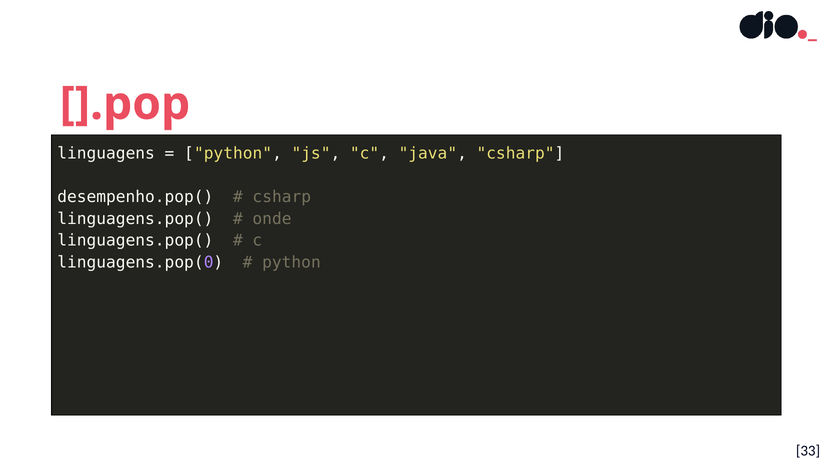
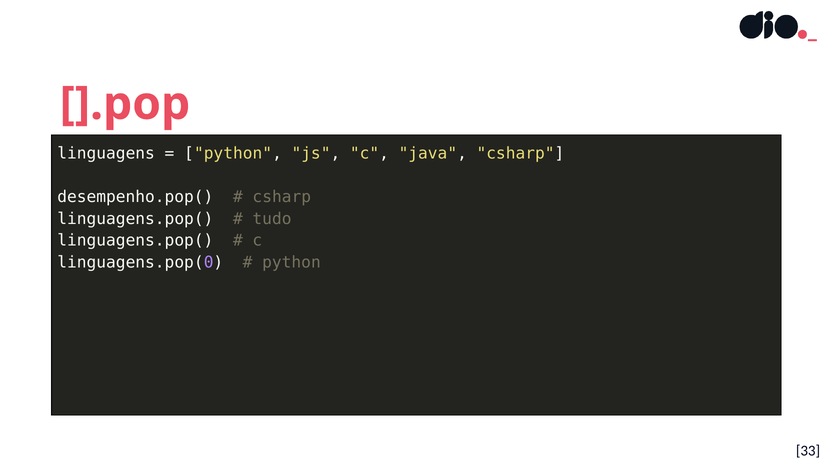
onde: onde -> tudo (272, 219)
